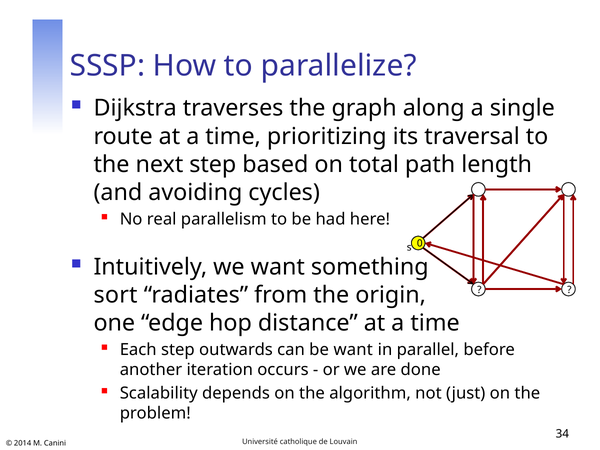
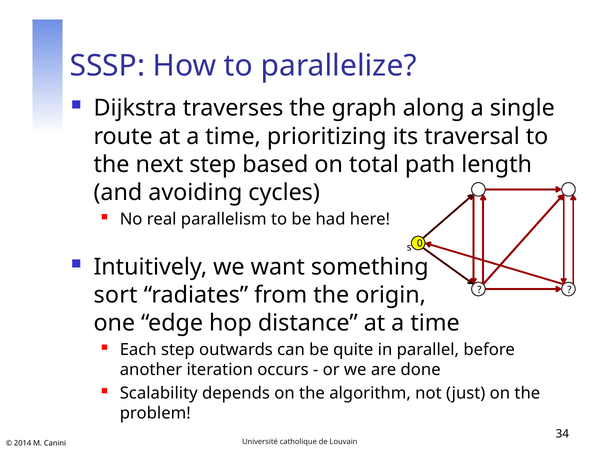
be want: want -> quite (353, 350)
